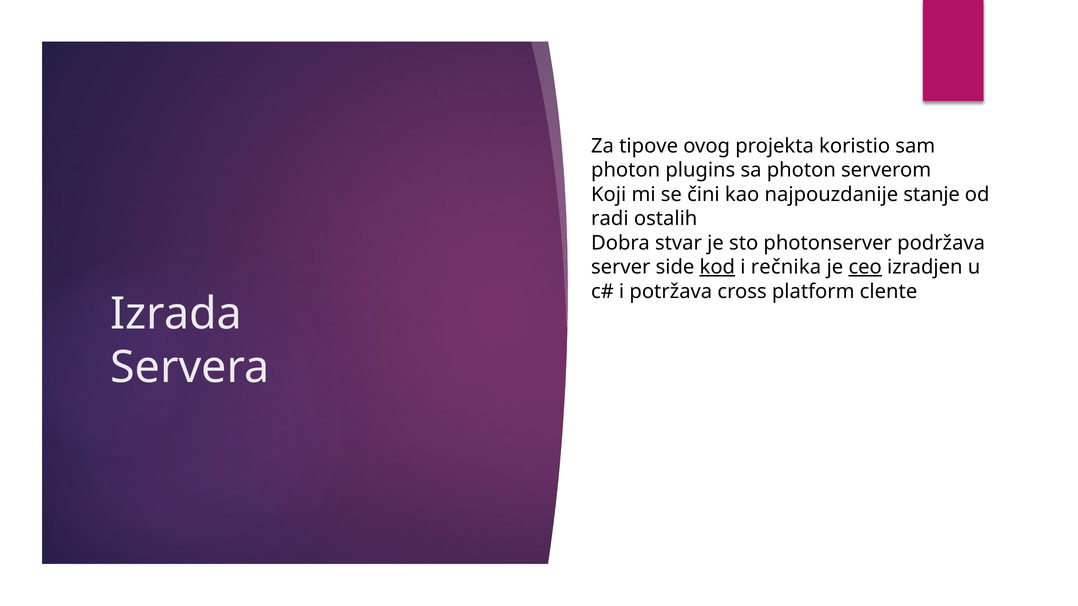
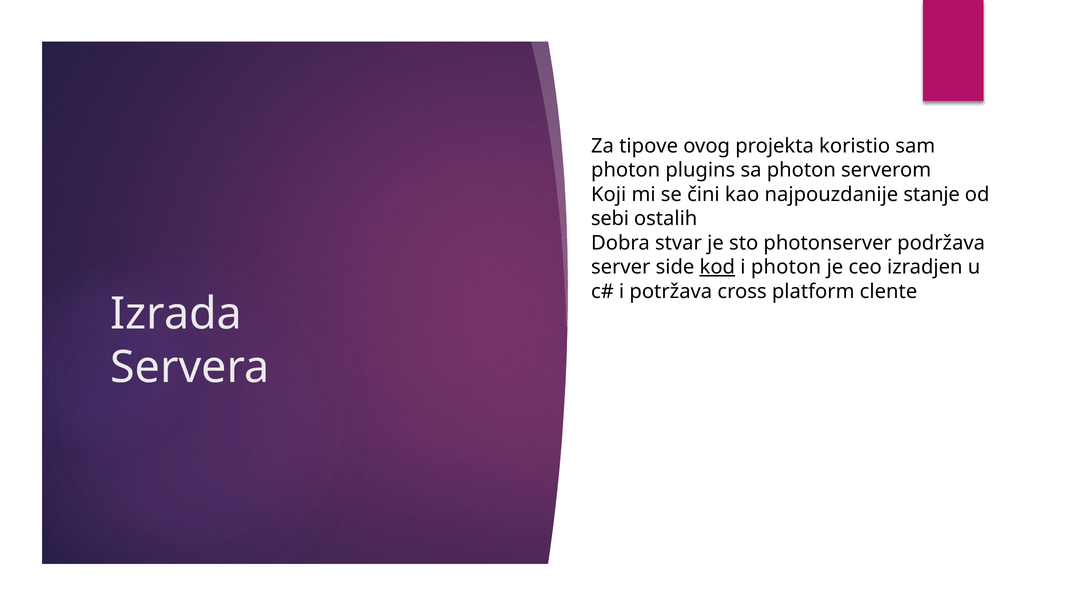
radi: radi -> sebi (610, 219)
i rečnika: rečnika -> photon (786, 267)
ceo underline: present -> none (865, 267)
